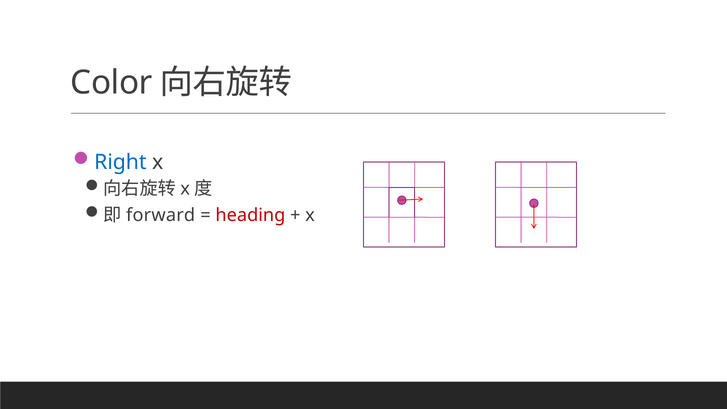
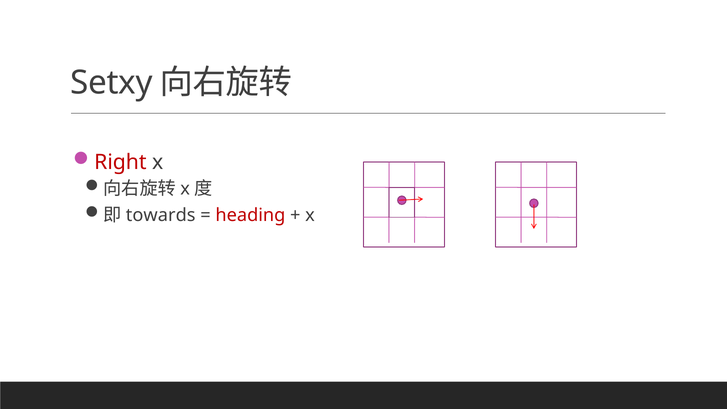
Color: Color -> Setxy (112, 83)
Right colour: blue -> red (120, 162)
forward: forward -> towards (161, 215)
